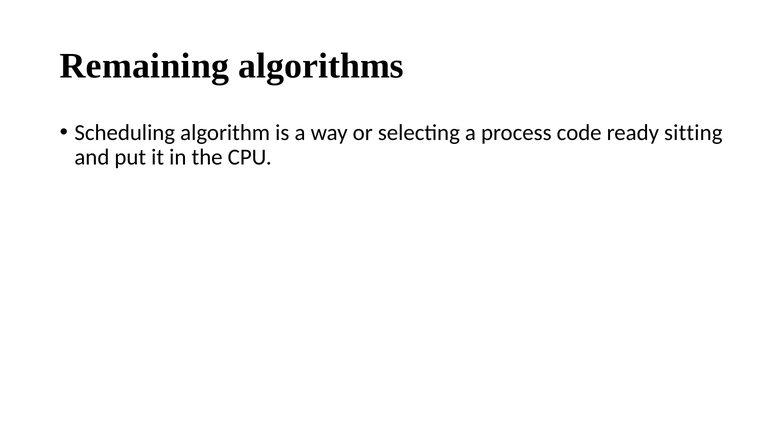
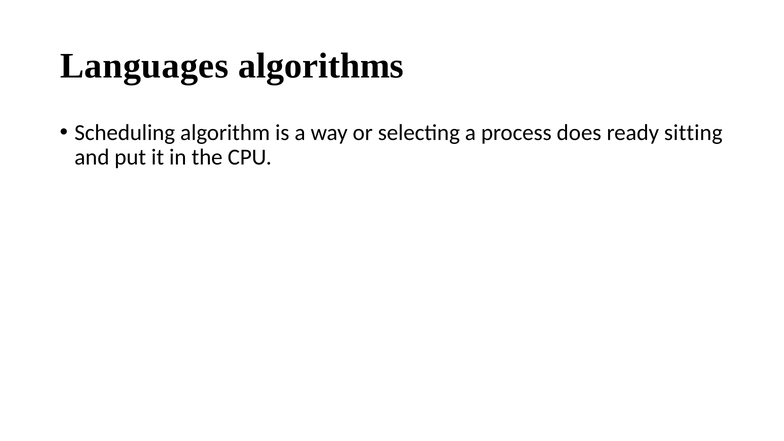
Remaining: Remaining -> Languages (144, 66)
code: code -> does (579, 133)
